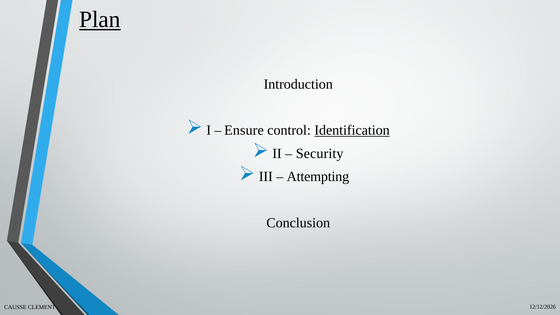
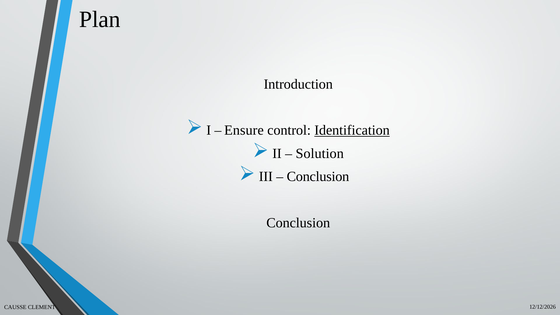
Plan underline: present -> none (100, 20)
Security: Security -> Solution (320, 153)
Attempting: Attempting -> Conclusion (318, 177)
